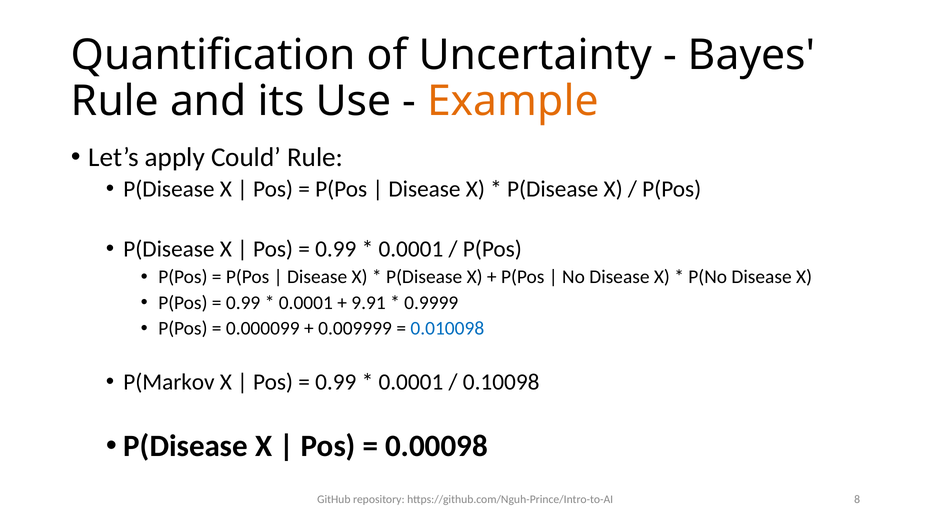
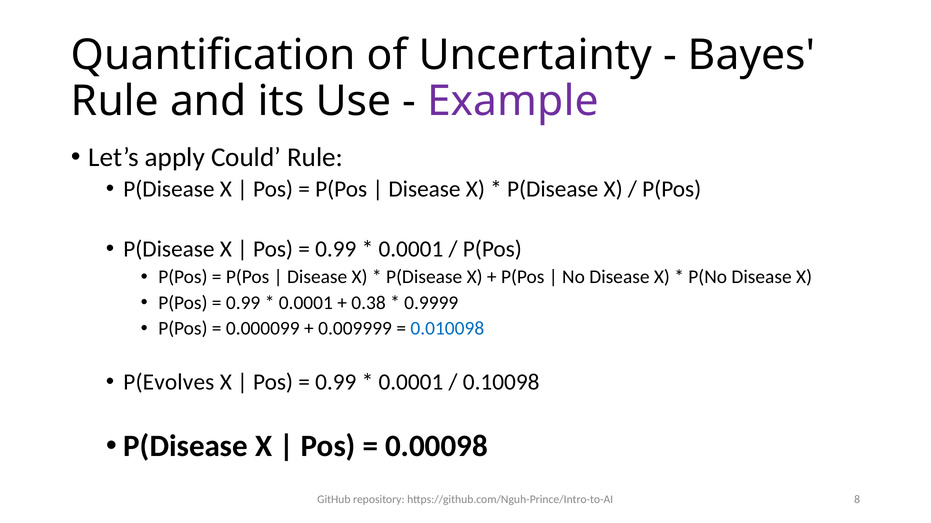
Example colour: orange -> purple (513, 101)
9.91: 9.91 -> 0.38 (369, 303)
P(Markov: P(Markov -> P(Evolves (169, 383)
